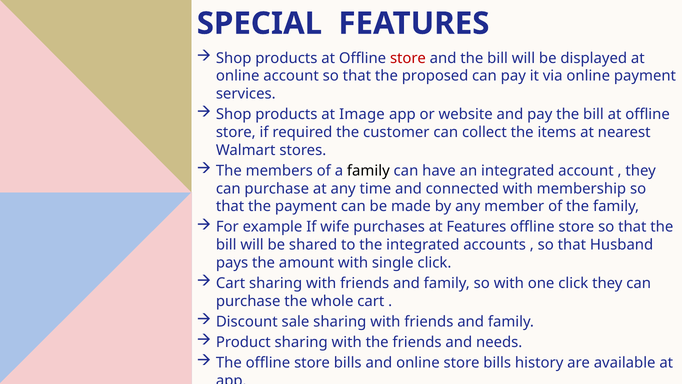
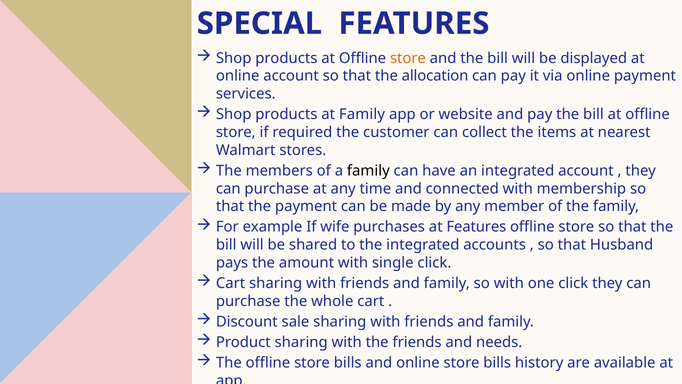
store colour: red -> orange (408, 58)
proposed: proposed -> allocation (435, 76)
at Image: Image -> Family (362, 114)
